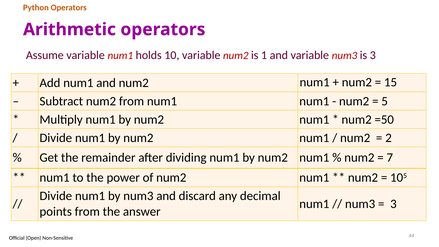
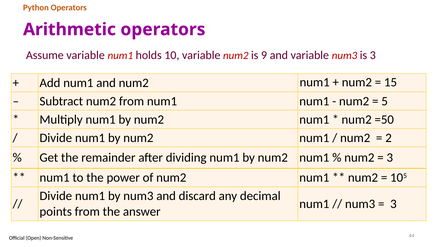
1: 1 -> 9 (264, 55)
7: 7 -> 3 (390, 158)
